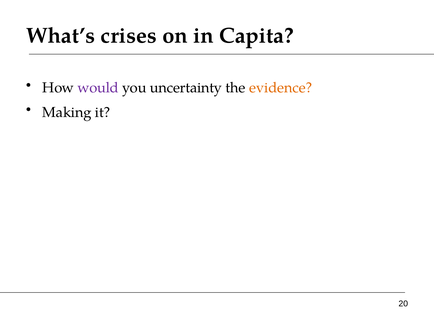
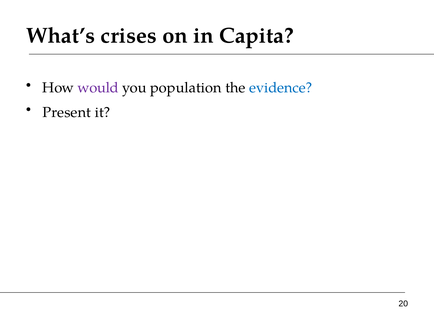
uncertainty: uncertainty -> population (186, 88)
evidence colour: orange -> blue (281, 88)
Making: Making -> Present (67, 112)
